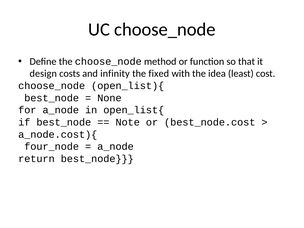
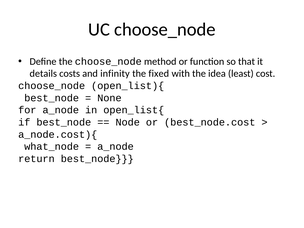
design: design -> details (43, 74)
Note: Note -> Node (128, 122)
four_node: four_node -> what_node (52, 147)
